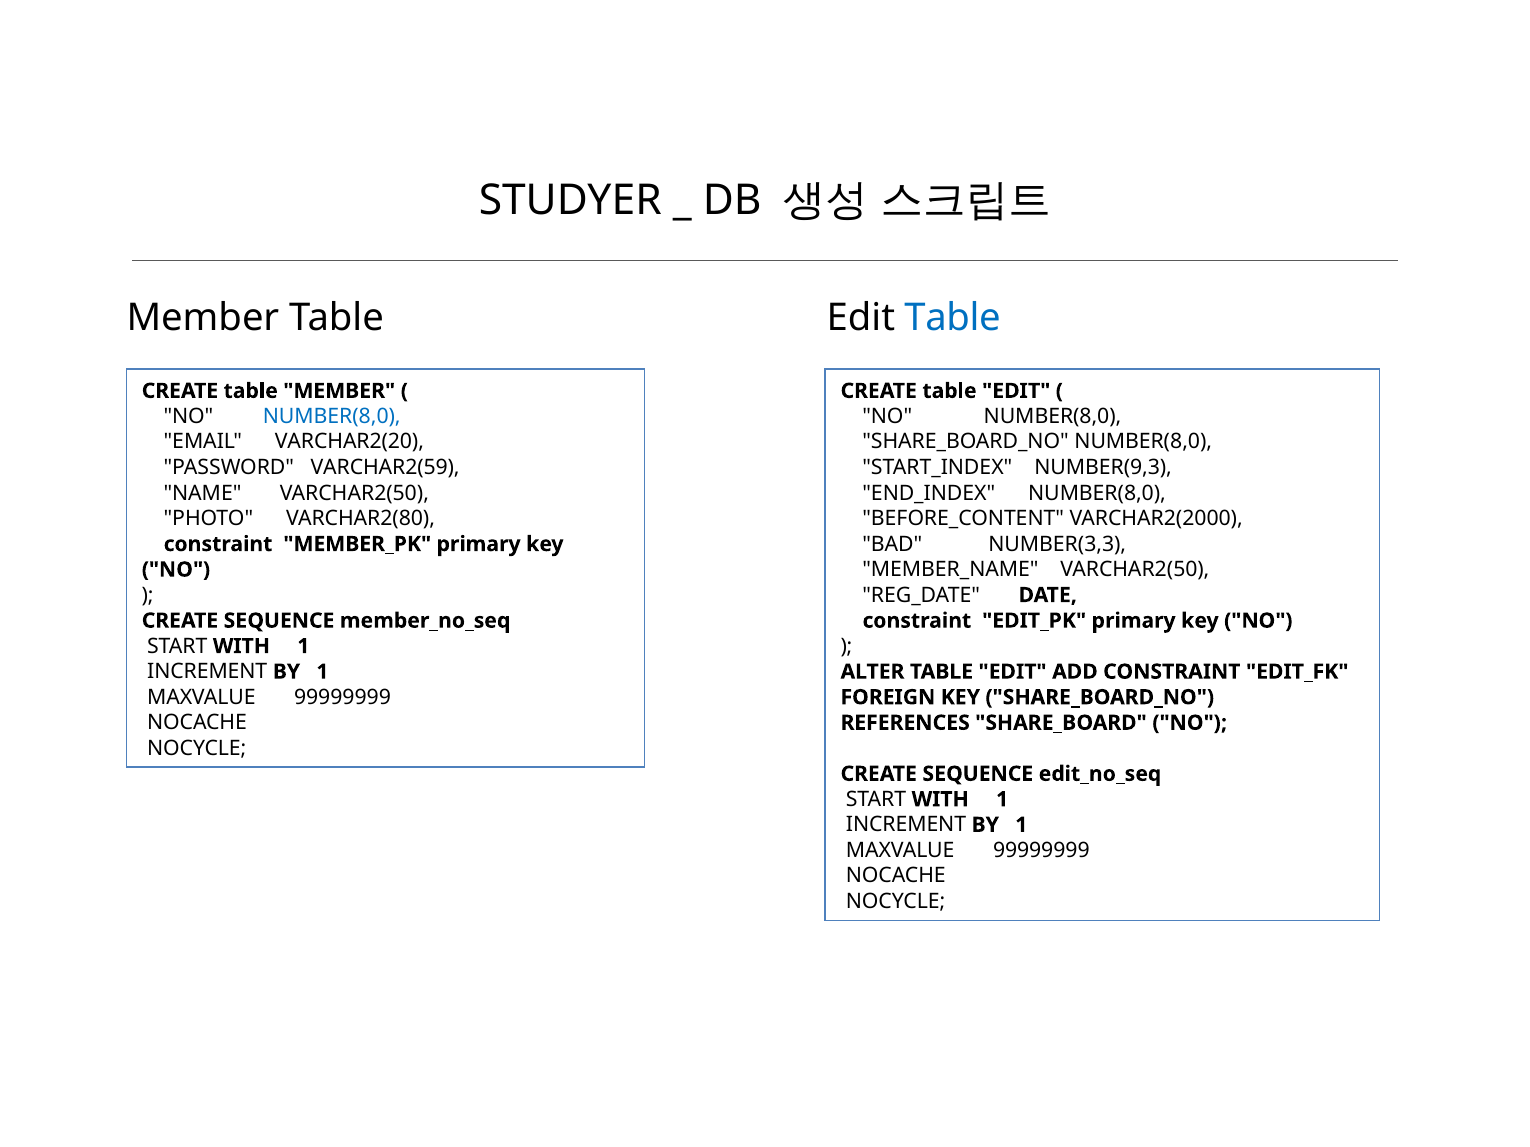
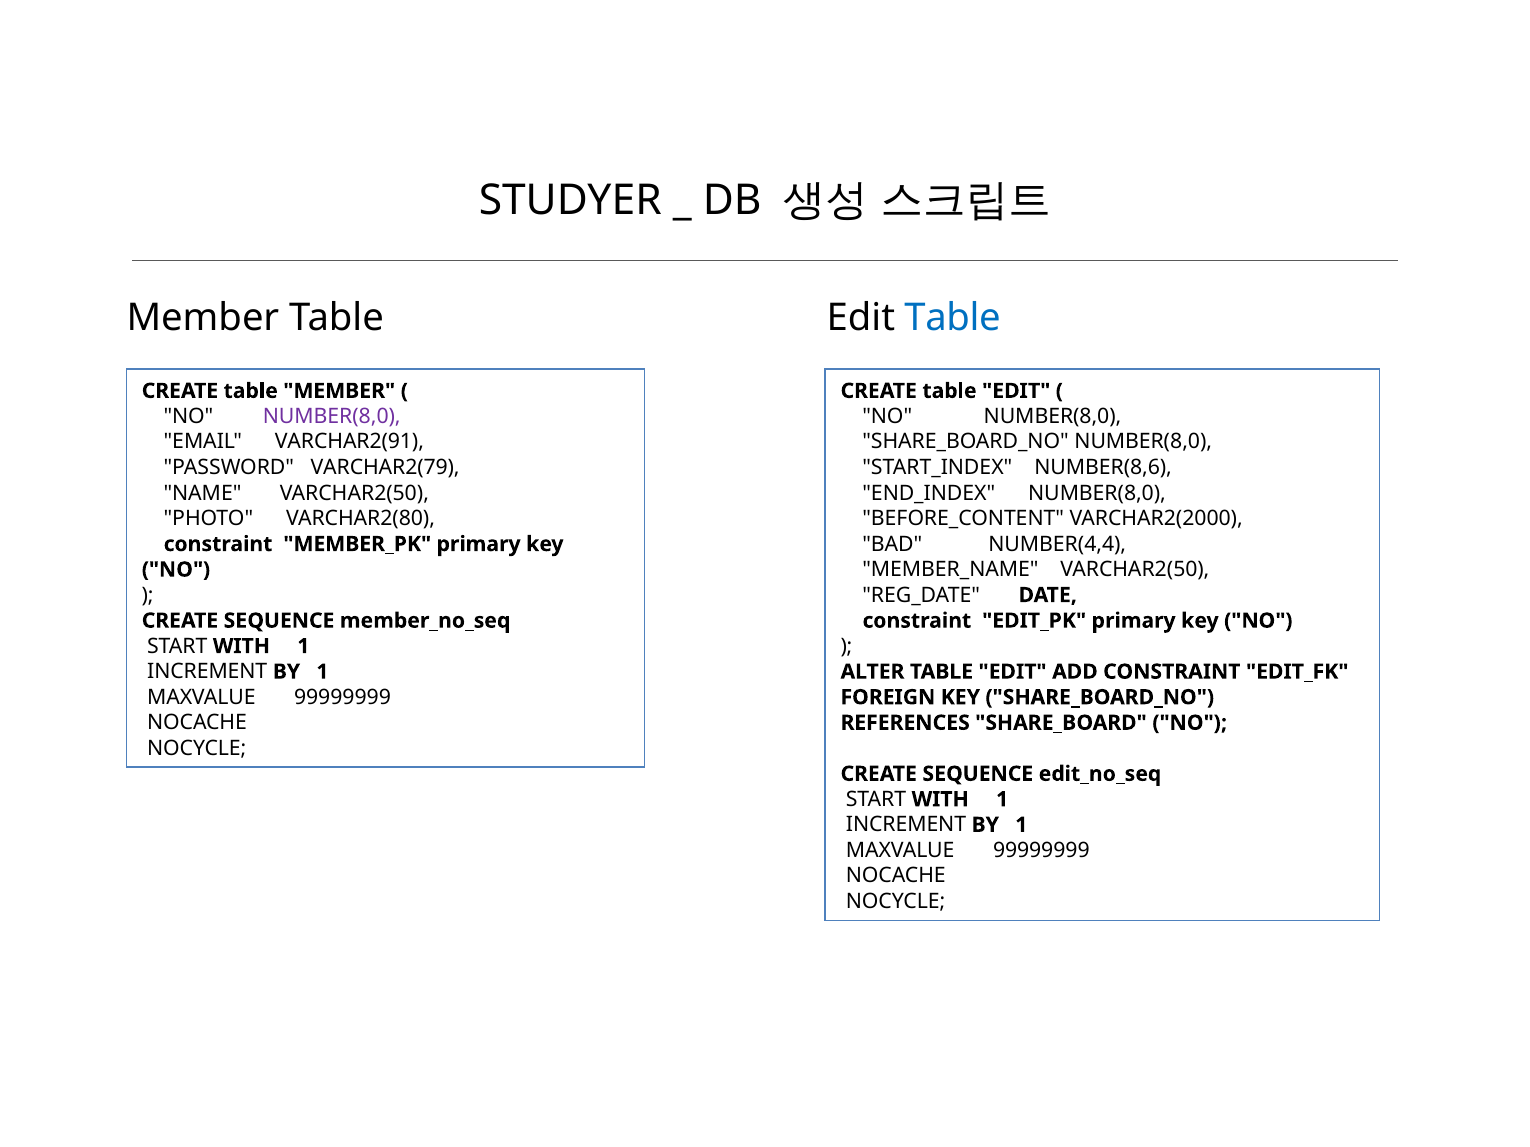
NUMBER(8,0 colour: blue -> purple (332, 417)
VARCHAR2(20: VARCHAR2(20 -> VARCHAR2(91 (349, 442)
VARCHAR2(59: VARCHAR2(59 -> VARCHAR2(79 (385, 468)
NUMBER(9,3: NUMBER(9,3 -> NUMBER(8,6 (1103, 468)
NUMBER(3,3: NUMBER(3,3 -> NUMBER(4,4 (1057, 544)
